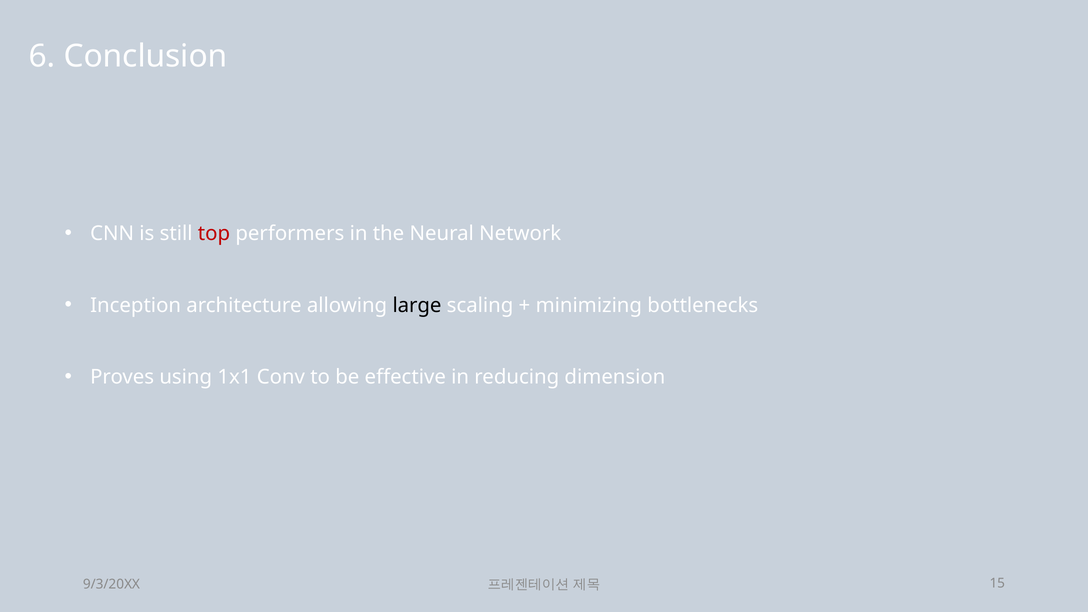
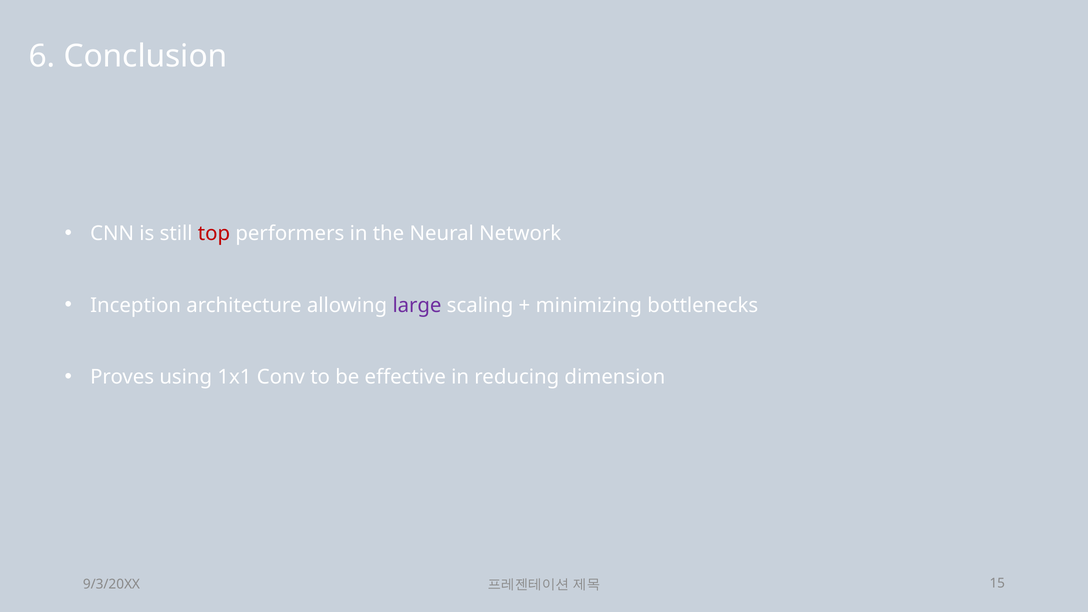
large colour: black -> purple (417, 305)
